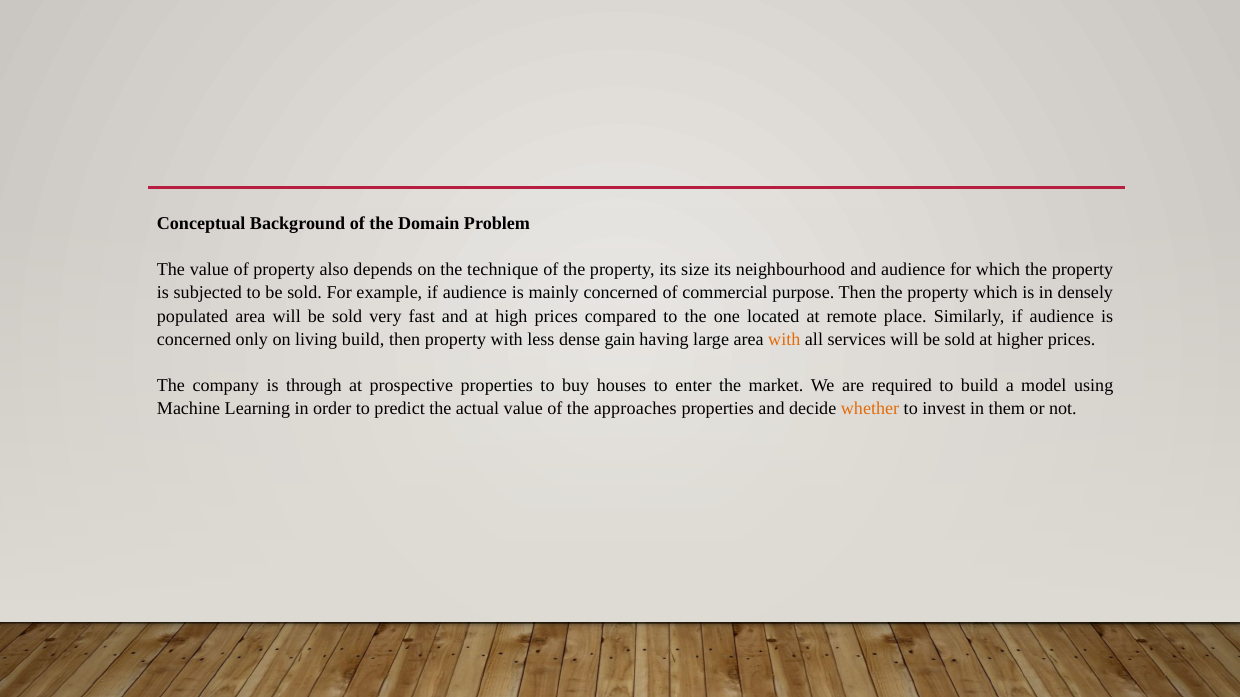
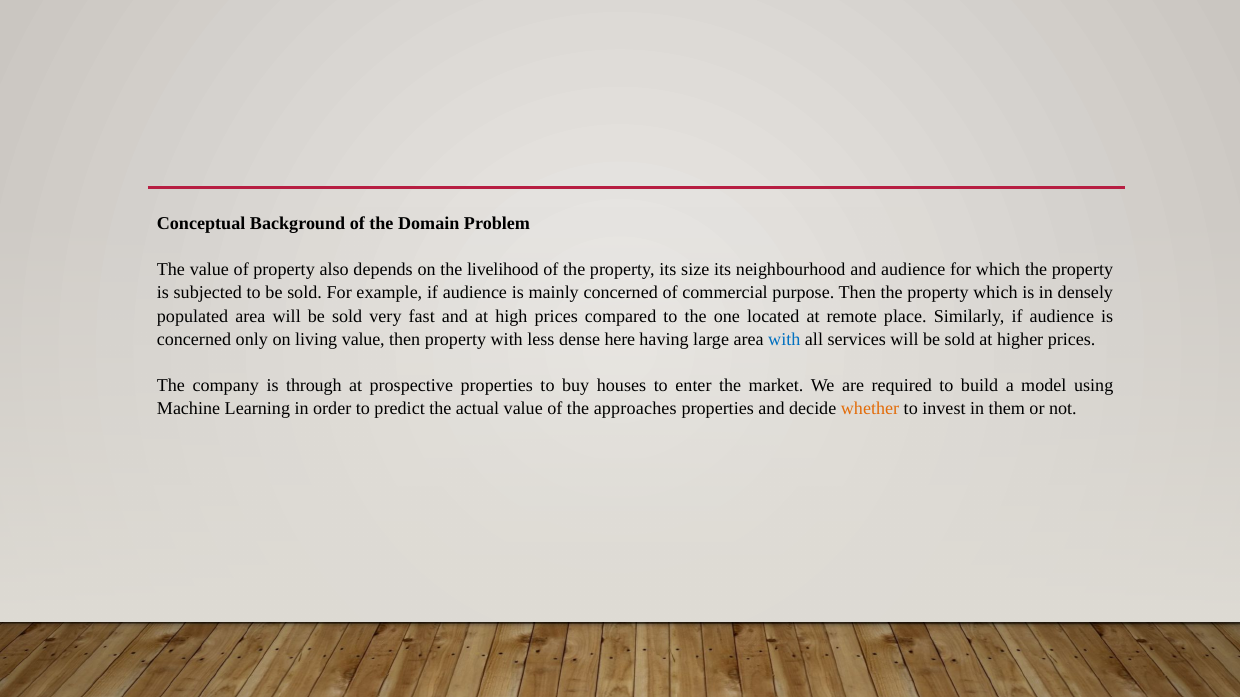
technique: technique -> livelihood (503, 270)
living build: build -> value (363, 340)
gain: gain -> here (620, 340)
with colour: orange -> blue (784, 340)
